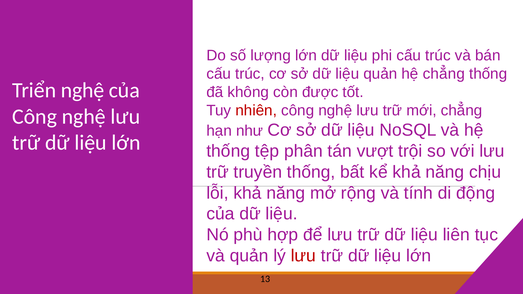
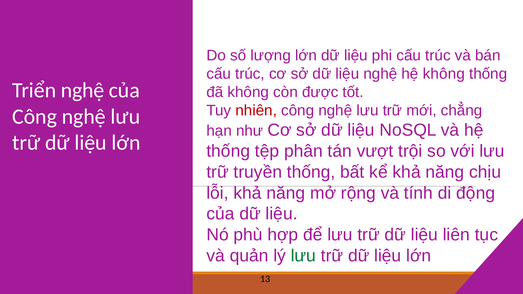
liệu quản: quản -> nghệ (380, 74)
hệ chẳng: chẳng -> không (444, 74)
lưu colour: red -> green (303, 256)
